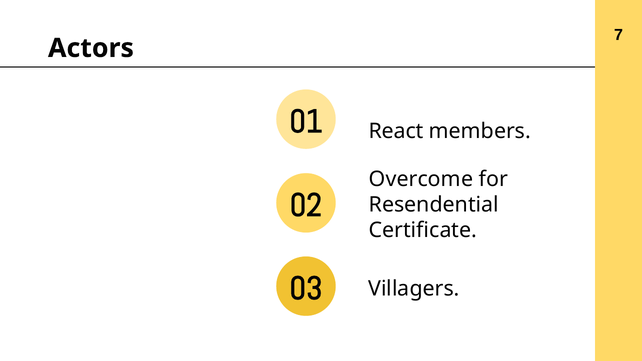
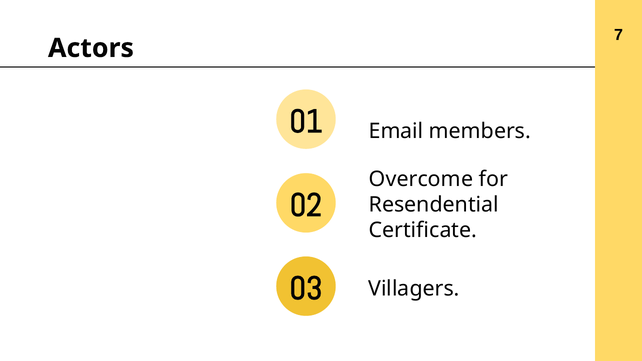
React: React -> Email (396, 131)
